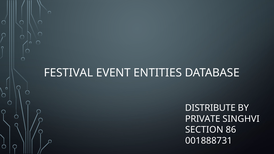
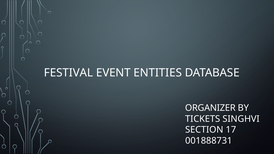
DISTRIBUTE: DISTRIBUTE -> ORGANIZER (210, 108)
PRIVATE: PRIVATE -> TICKETS (203, 119)
86: 86 -> 17 (231, 130)
